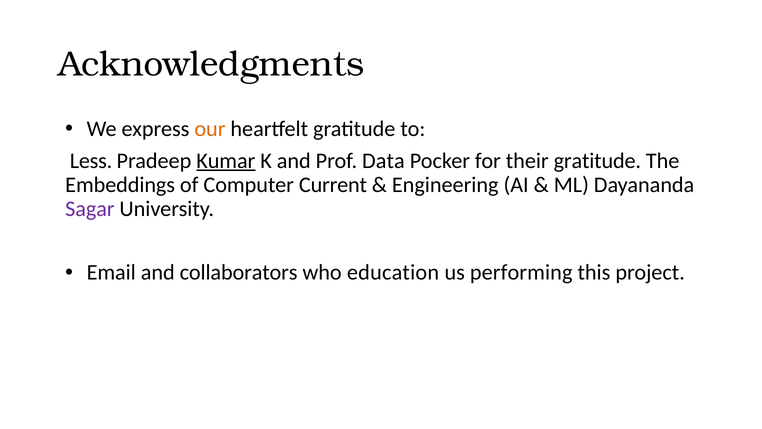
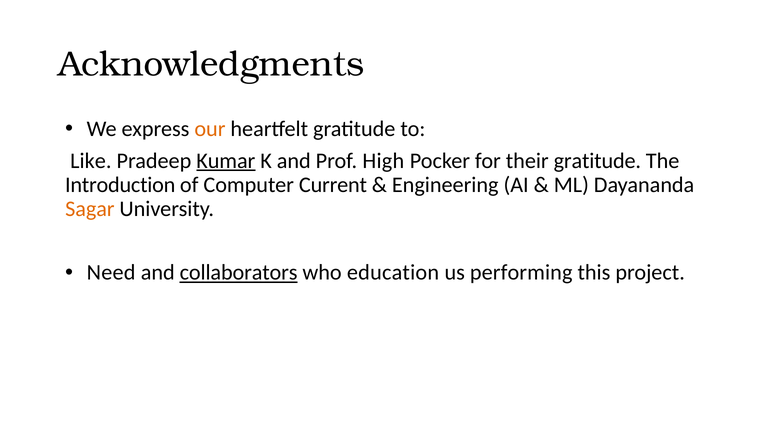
Less: Less -> Like (91, 161)
Data: Data -> High (383, 161)
Embeddings: Embeddings -> Introduction (120, 185)
Sagar colour: purple -> orange (90, 209)
Email: Email -> Need (111, 272)
collaborators underline: none -> present (239, 272)
